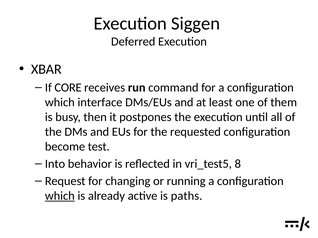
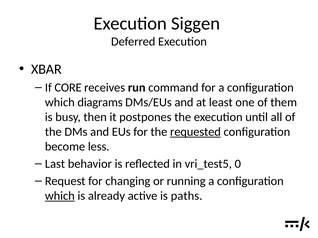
interface: interface -> diagrams (100, 102)
requested underline: none -> present (195, 132)
test: test -> less (99, 147)
Into: Into -> Last (55, 164)
8: 8 -> 0 (238, 164)
